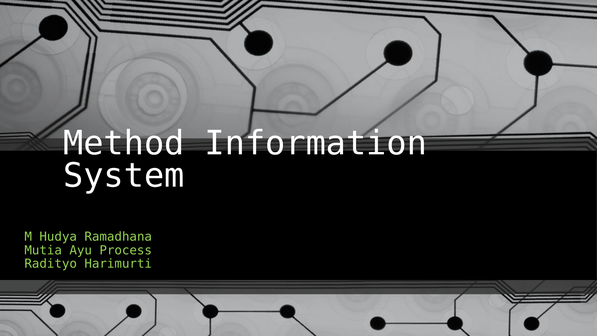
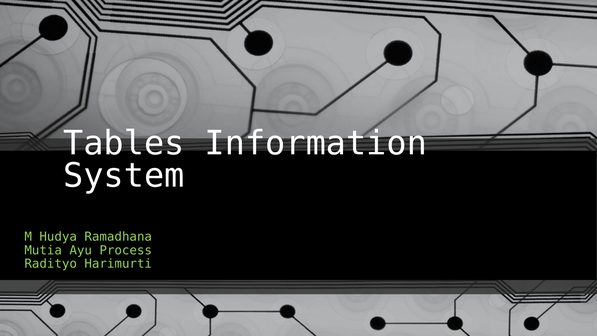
Method: Method -> Tables (124, 143)
